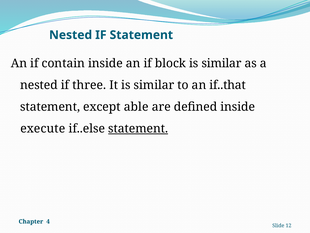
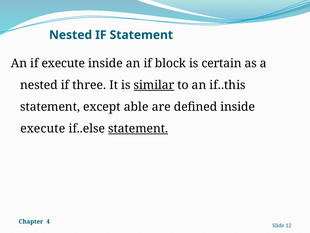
if contain: contain -> execute (63, 63)
block is similar: similar -> certain (222, 63)
similar underline: none -> present (154, 85)
if..that: if..that -> if..this (228, 85)
